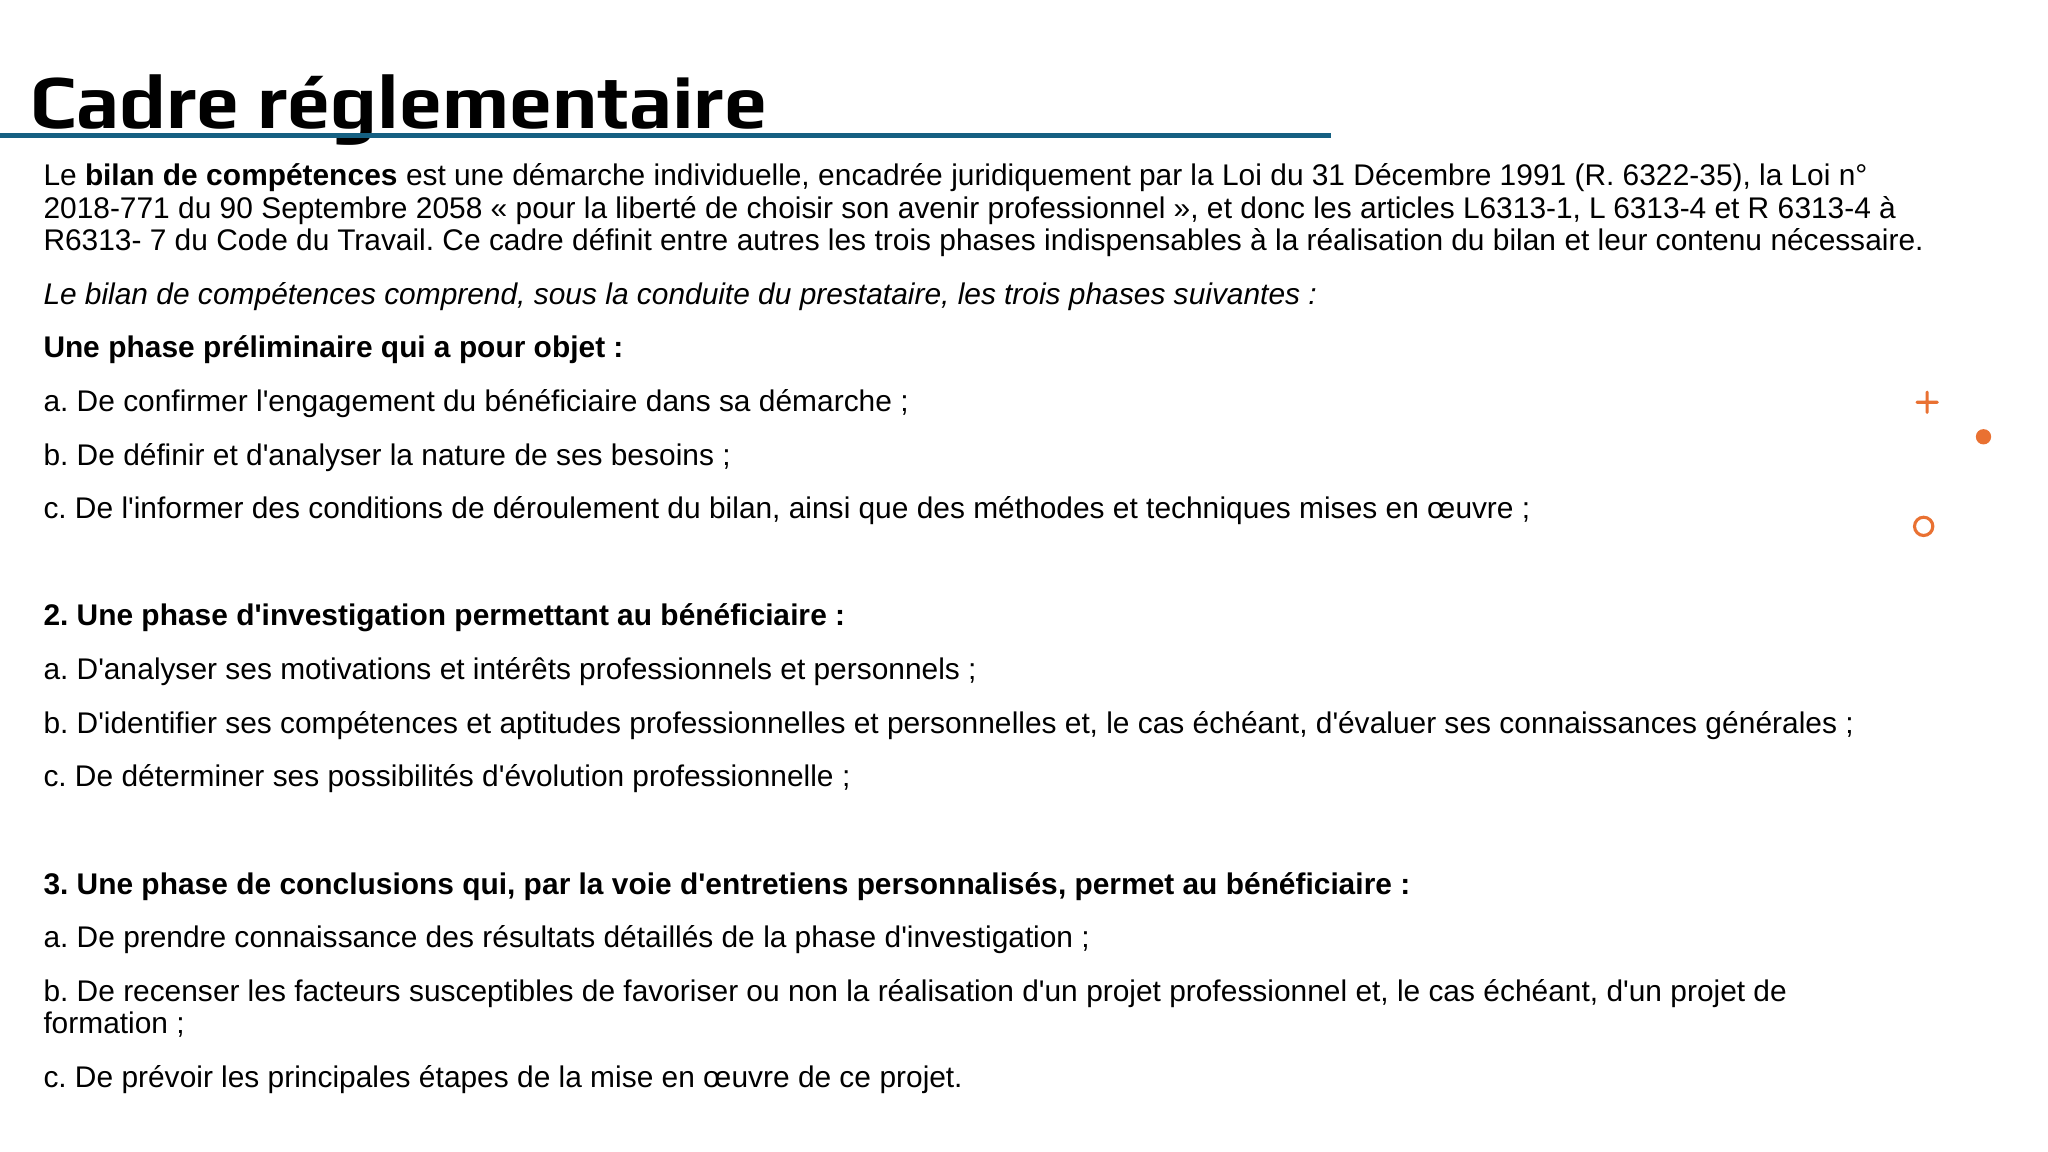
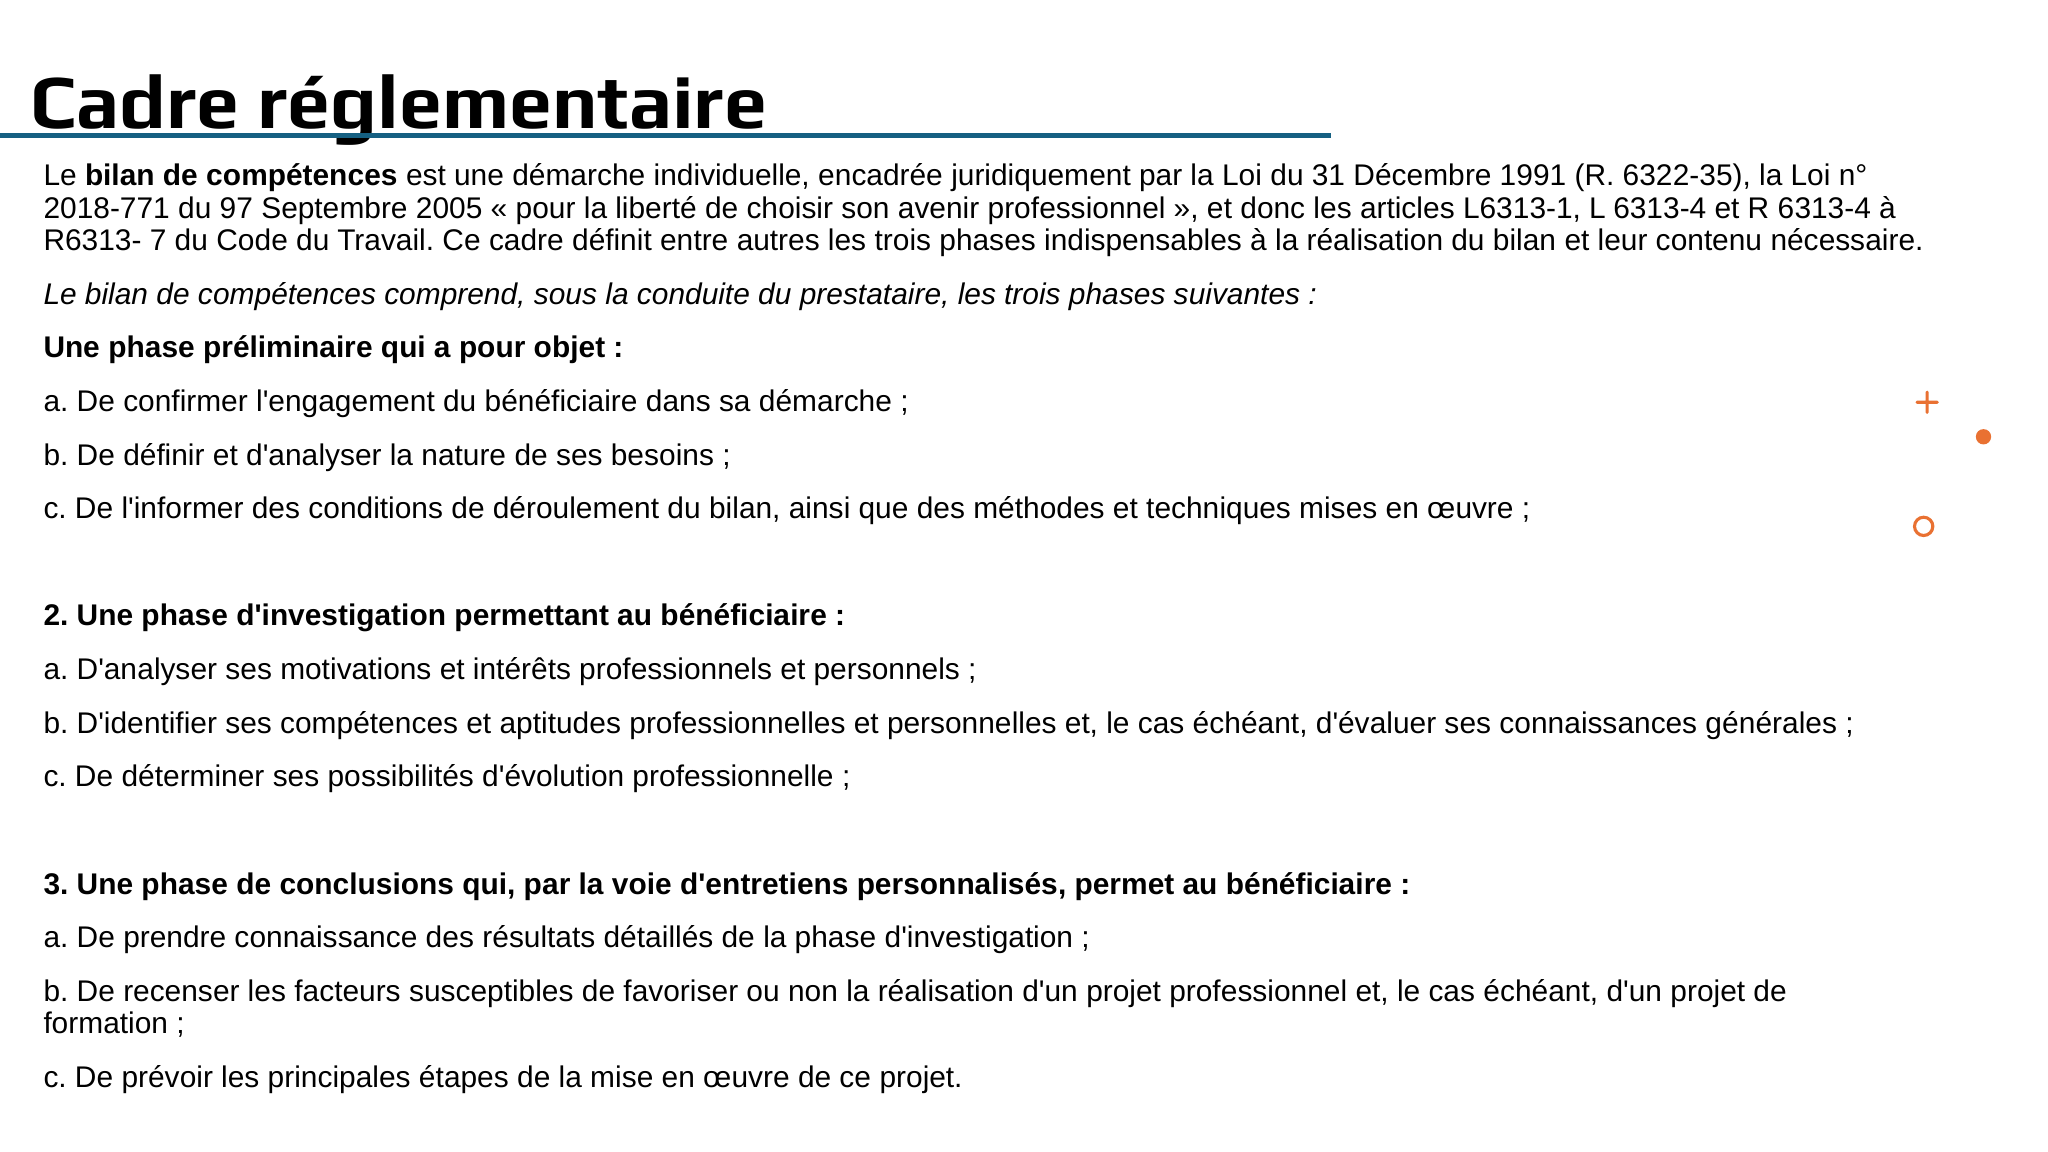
90: 90 -> 97 (236, 208)
2058: 2058 -> 2005 (449, 208)
